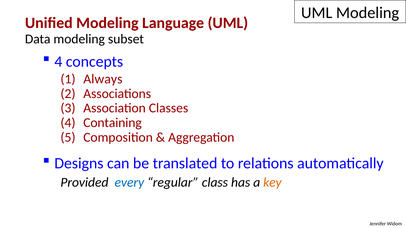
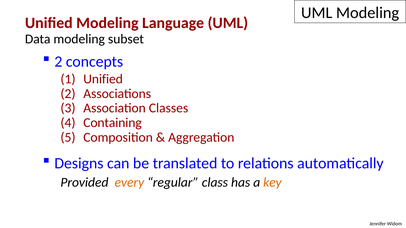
4: 4 -> 2 (58, 62)
Always: Always -> Unified (103, 79)
every colour: blue -> orange (129, 183)
